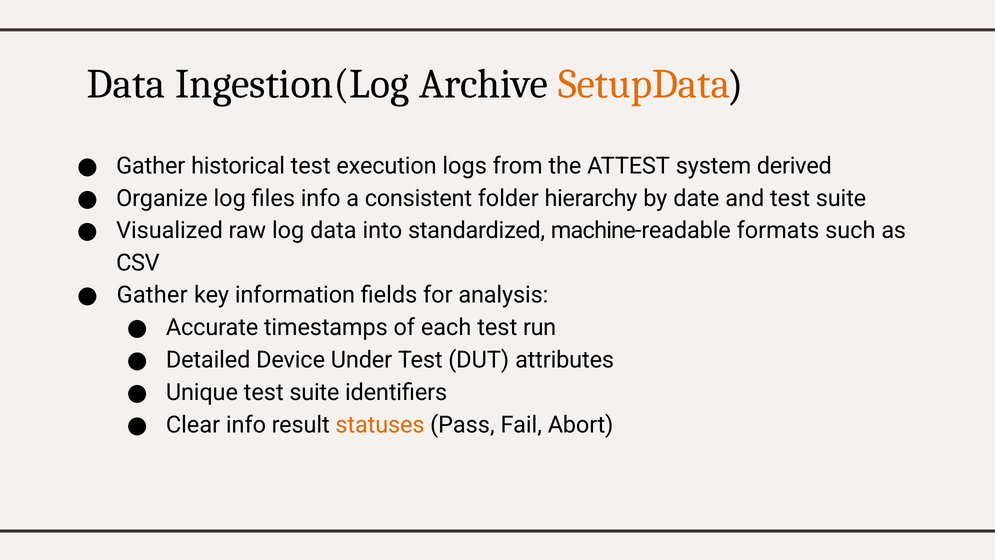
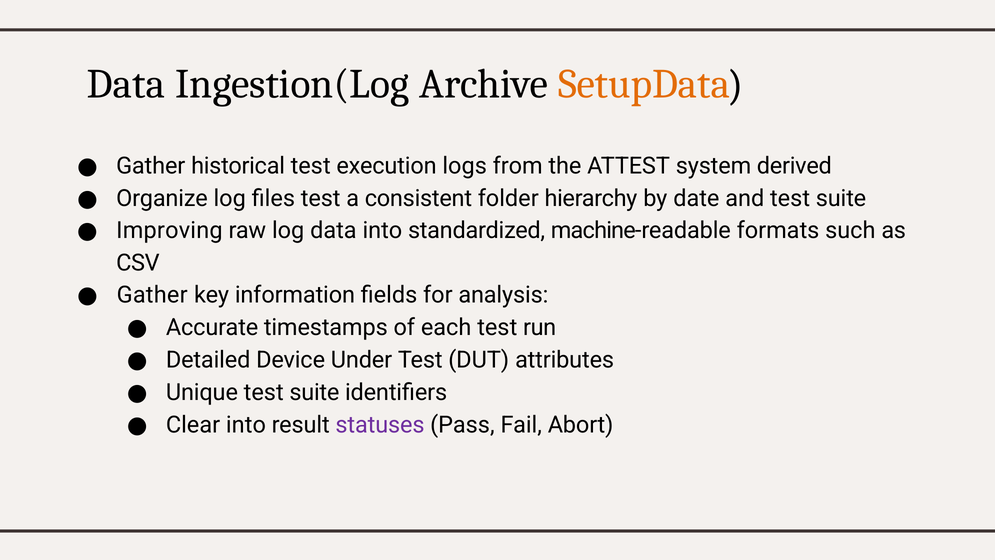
ﬁles info: info -> test (321, 198)
Visualized: Visualized -> Improving (169, 230)
Clear info: info -> into (246, 425)
statuses colour: orange -> purple (380, 425)
